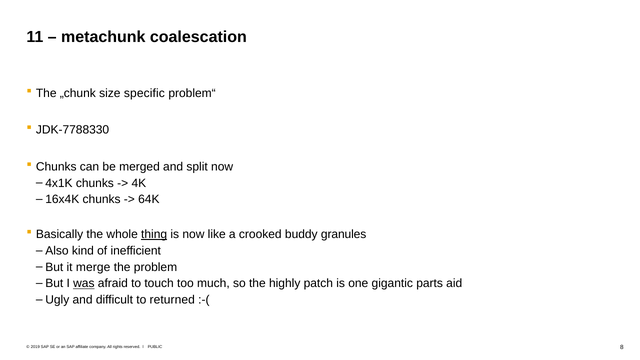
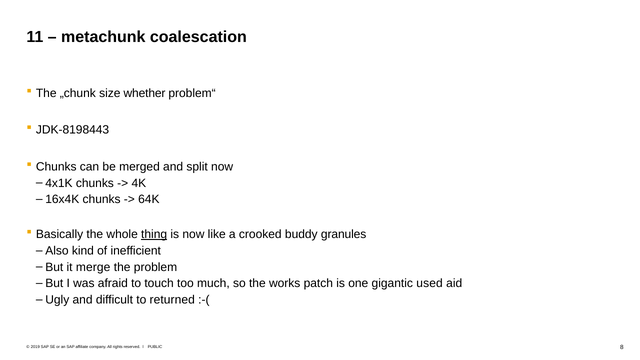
specific: specific -> whether (145, 93)
JDK-7788330: JDK-7788330 -> JDK-8198443 (73, 130)
was underline: present -> none (84, 283)
highly: highly -> works (285, 283)
parts: parts -> used (430, 283)
